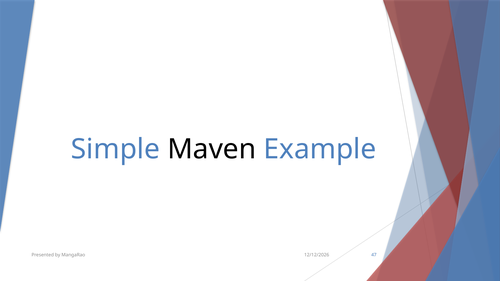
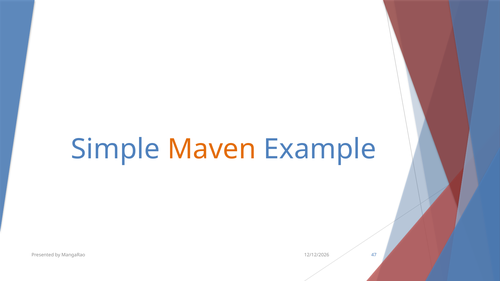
Maven colour: black -> orange (212, 149)
